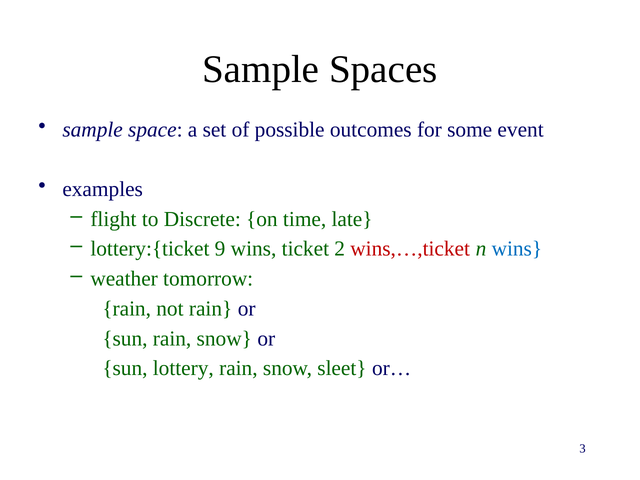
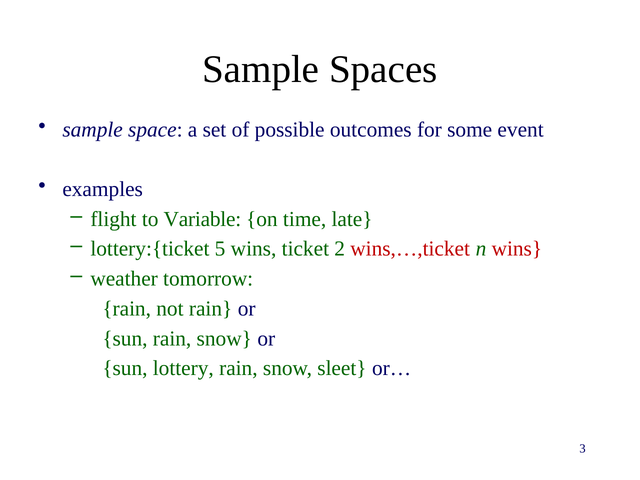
Discrete: Discrete -> Variable (202, 219)
9: 9 -> 5 (220, 249)
wins colour: blue -> red (517, 249)
